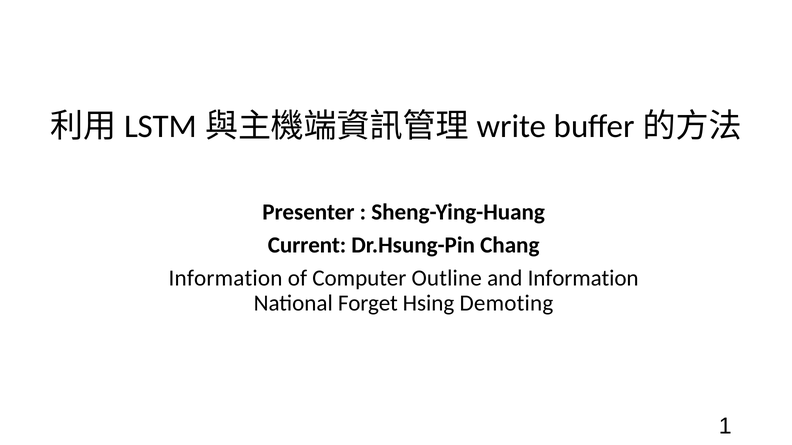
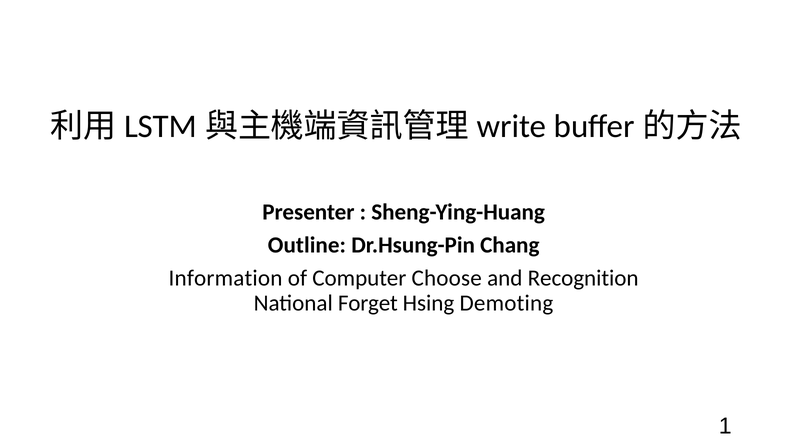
Current: Current -> Outline (307, 245)
Outline: Outline -> Choose (447, 279)
and Information: Information -> Recognition (583, 279)
